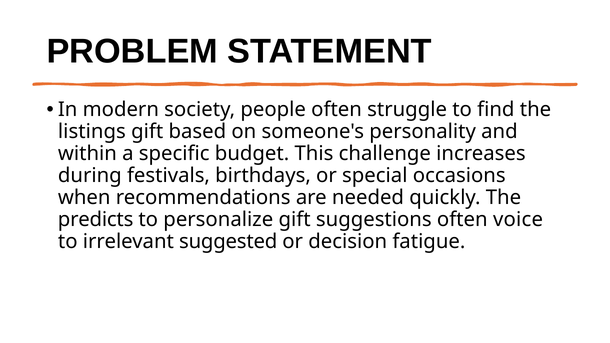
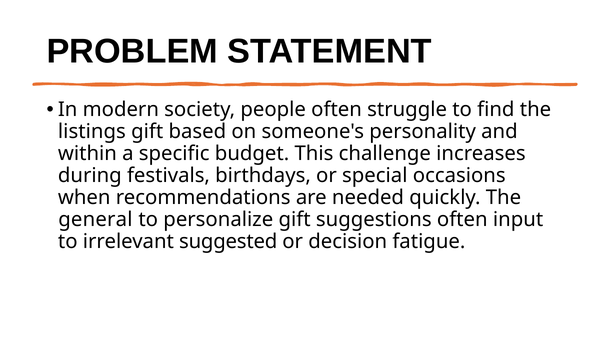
predicts: predicts -> general (95, 220)
voice: voice -> input (518, 220)
